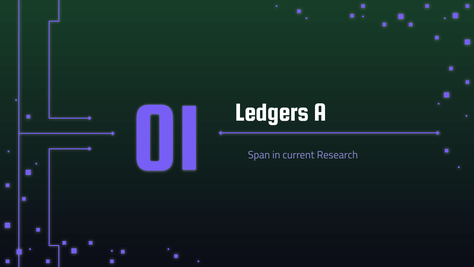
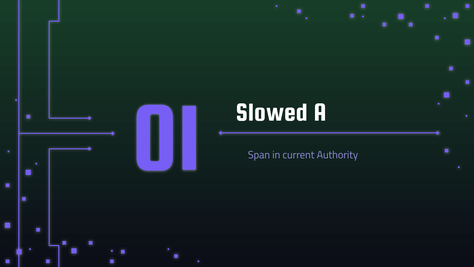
Research: Research -> Authority (337, 155)
Ledgers: Ledgers -> Slowed (272, 112)
